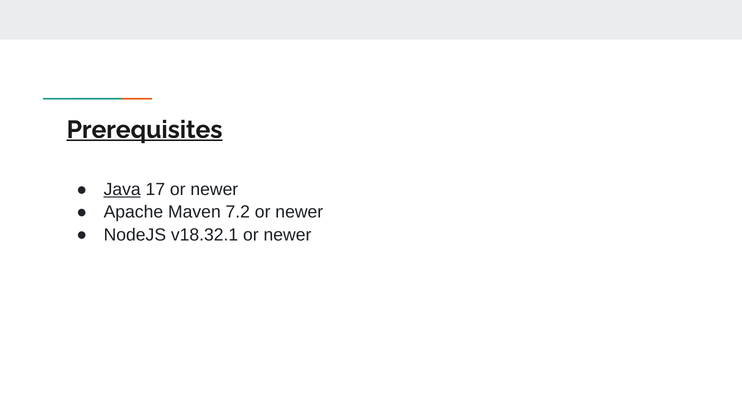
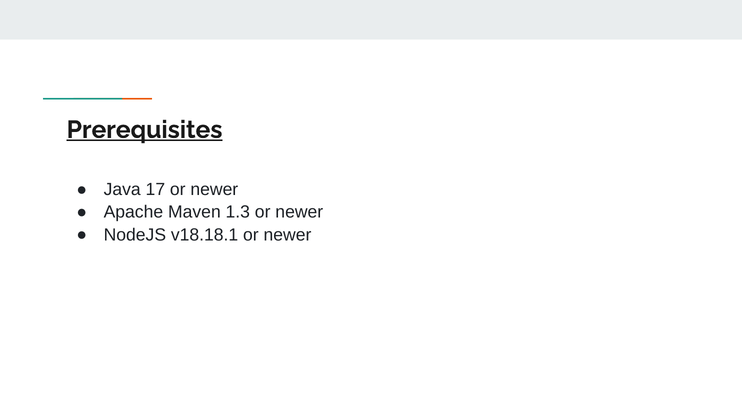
Java underline: present -> none (122, 189)
7.2: 7.2 -> 1.3 (238, 212)
v18.32.1: v18.32.1 -> v18.18.1 (205, 234)
